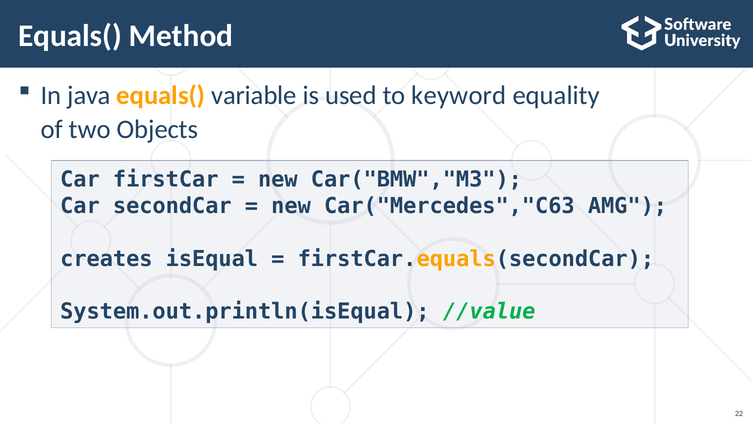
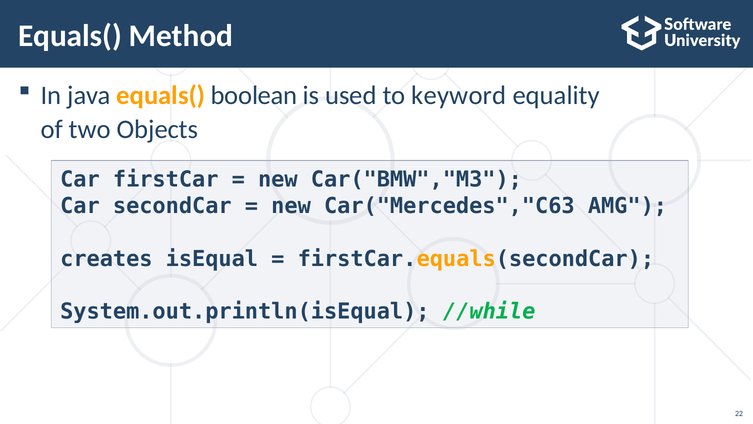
variable: variable -> boolean (254, 96)
//value: //value -> //while (489, 311)
